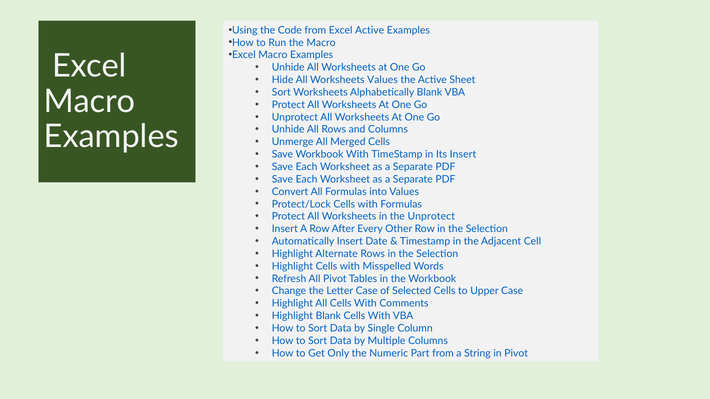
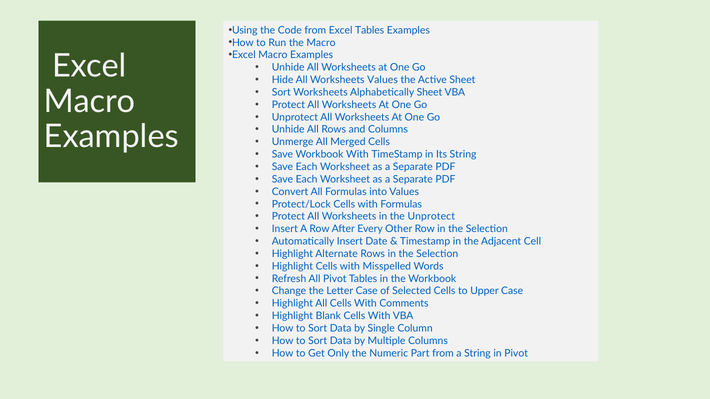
Excel Active: Active -> Tables (370, 30)
Alphabetically Blank: Blank -> Sheet (429, 92)
Its Insert: Insert -> String (463, 155)
